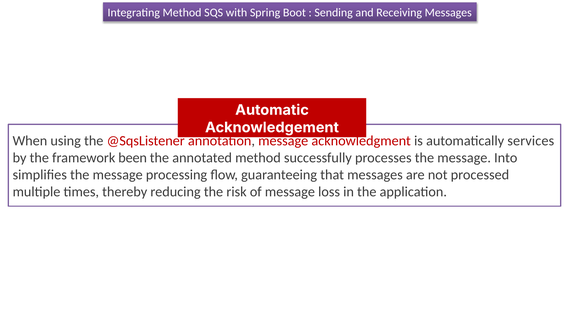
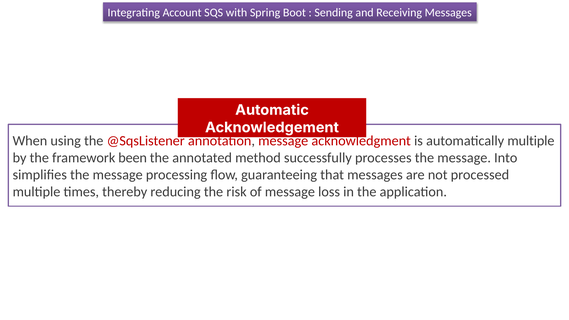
Integrating Method: Method -> Account (182, 13)
automatically services: services -> multiple (531, 141)
